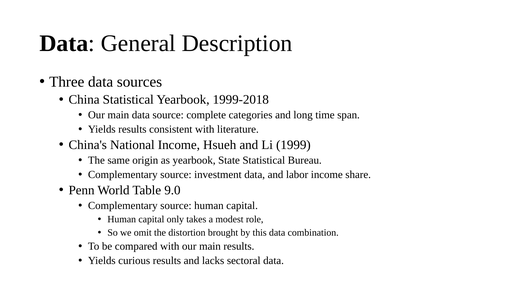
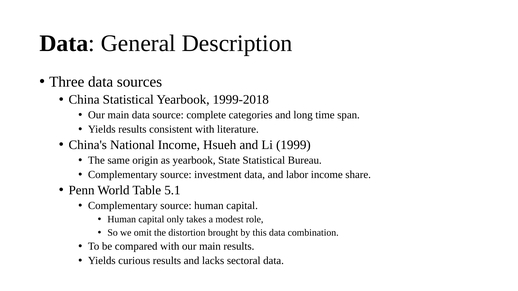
9.0: 9.0 -> 5.1 (172, 190)
